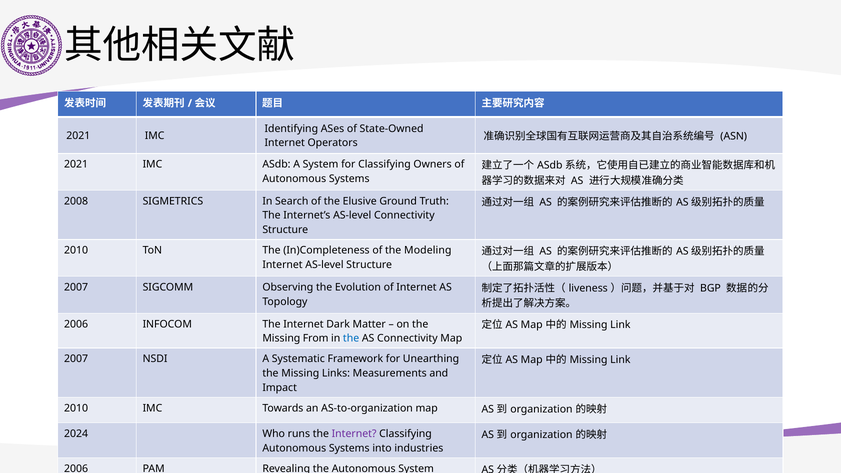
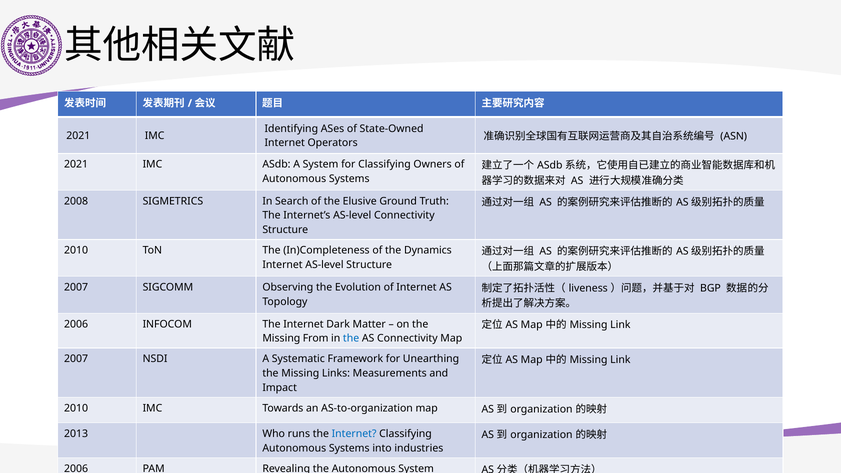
Modeling: Modeling -> Dynamics (428, 250)
2024: 2024 -> 2013 (76, 434)
Internet colour: purple -> blue (354, 434)
